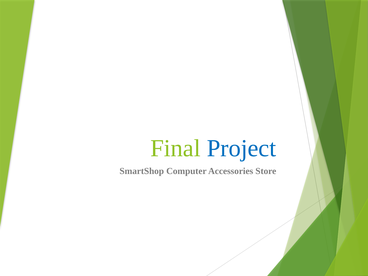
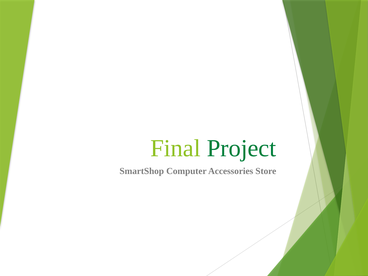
Project colour: blue -> green (241, 148)
